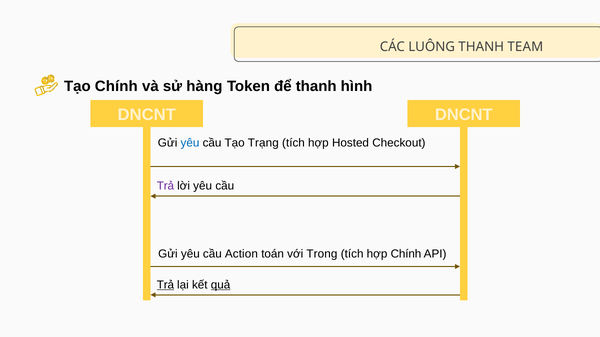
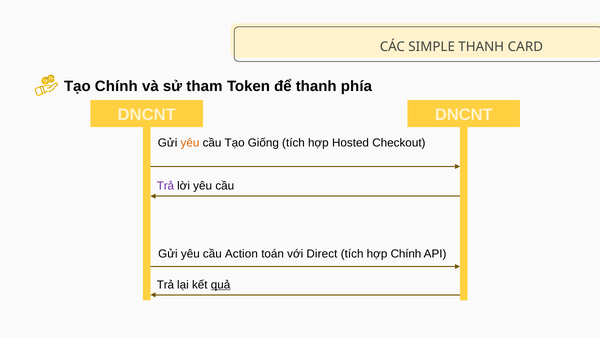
LUÔNG: LUÔNG -> SIMPLE (432, 47)
TEAM: TEAM -> CARD (525, 47)
hàng: hàng -> tham (204, 86)
hình: hình -> phía (356, 86)
yêu colour: blue -> orange (190, 143)
Trạng: Trạng -> Giống (263, 143)
Trong: Trong -> Direct (322, 254)
Trả underline: present -> none (165, 285)
